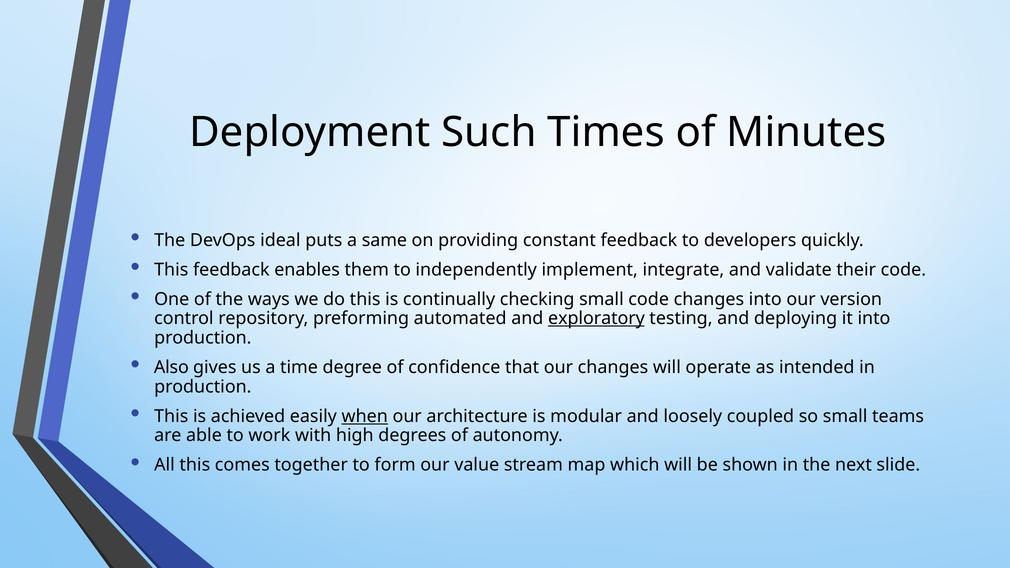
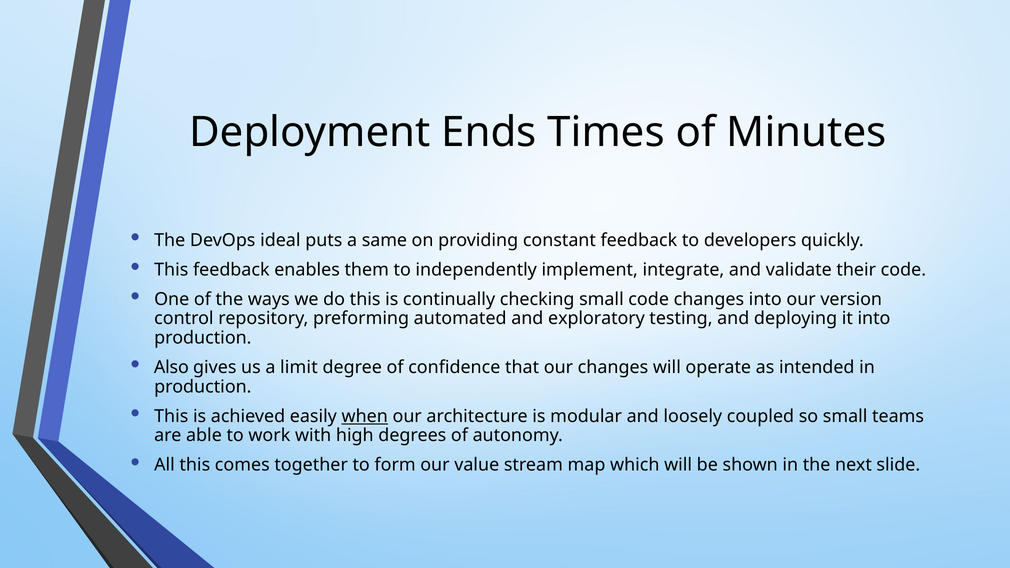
Such: Such -> Ends (489, 132)
exploratory underline: present -> none (596, 319)
time: time -> limit (299, 367)
